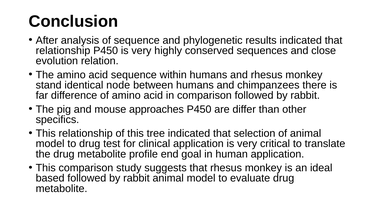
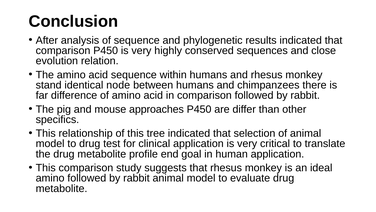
relationship: relationship -> comparison (63, 51)
based: based -> amino (50, 178)
